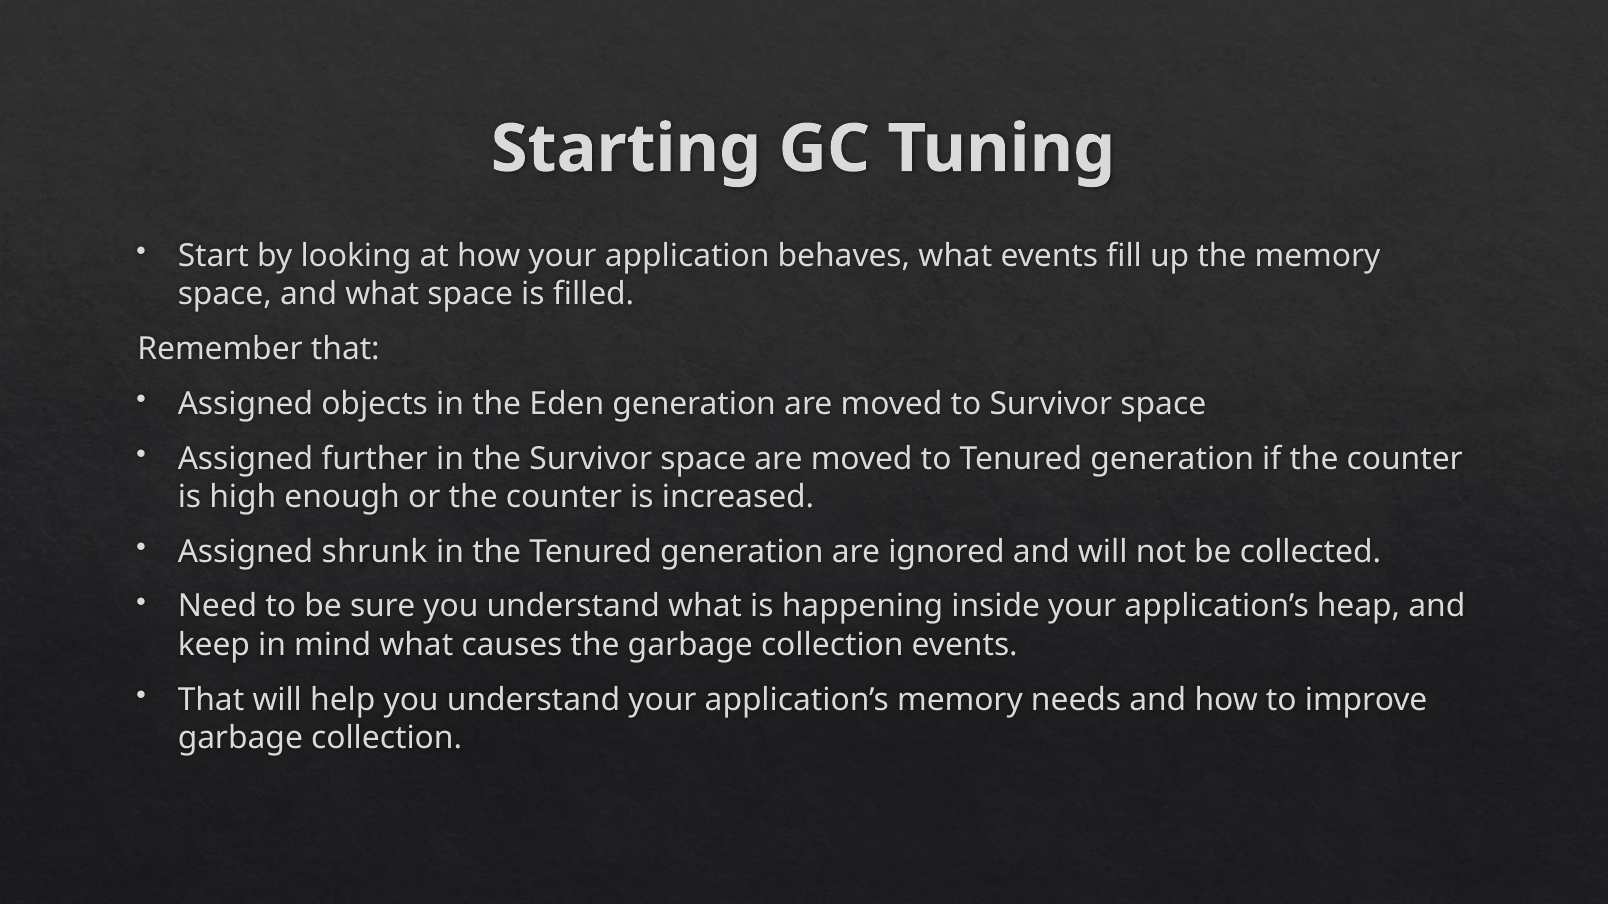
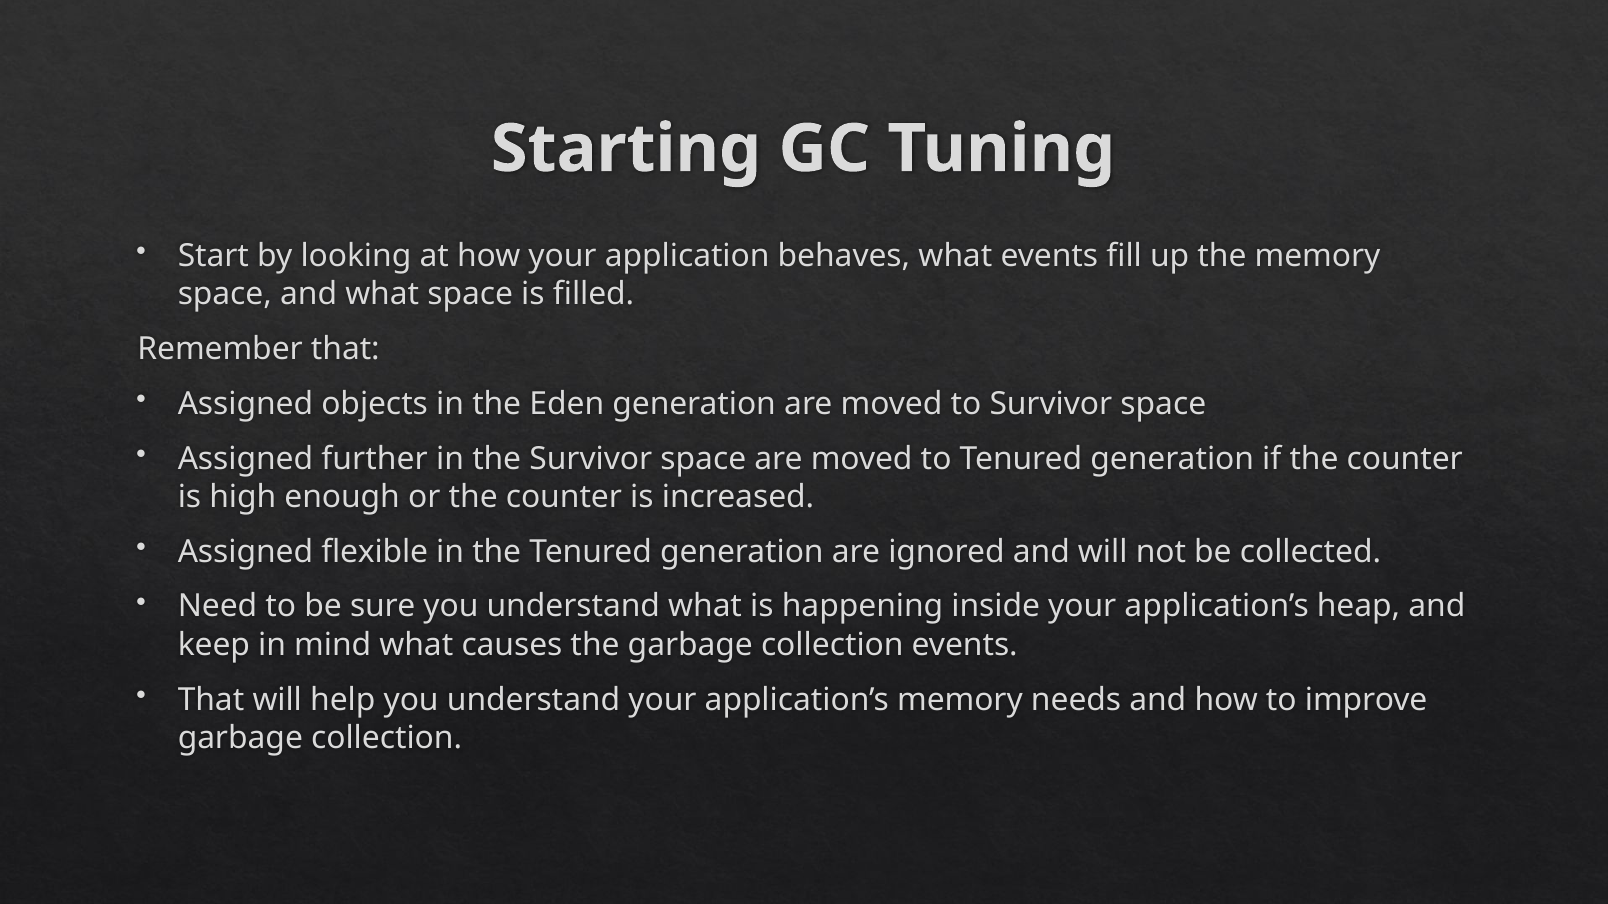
shrunk: shrunk -> flexible (375, 552)
